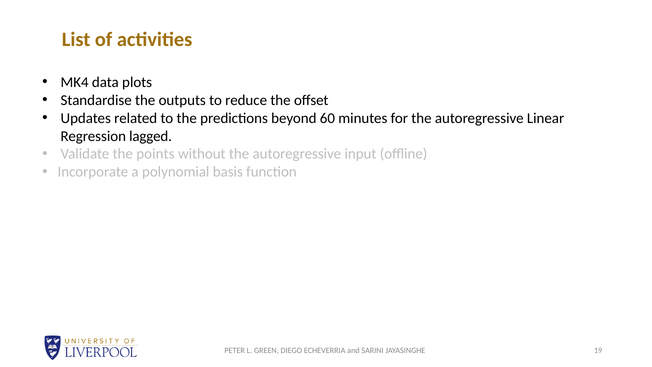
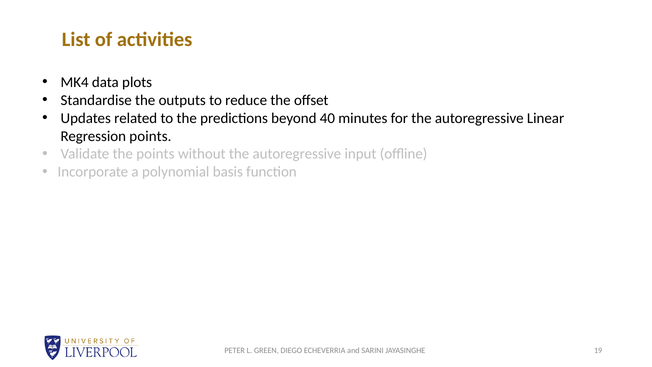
60: 60 -> 40 (327, 118)
Regression lagged: lagged -> points (150, 136)
